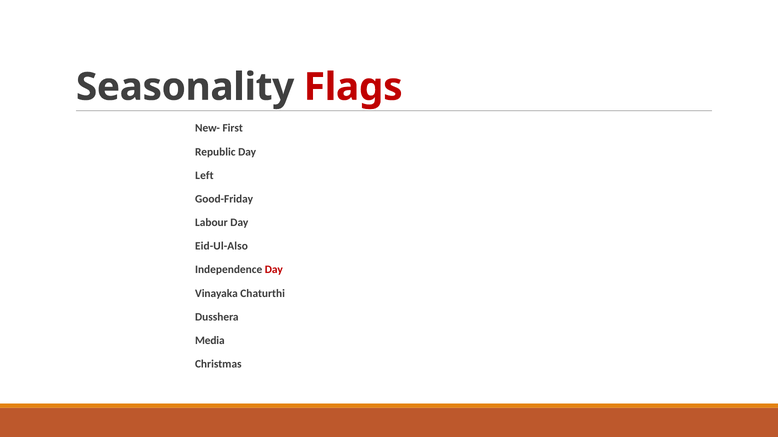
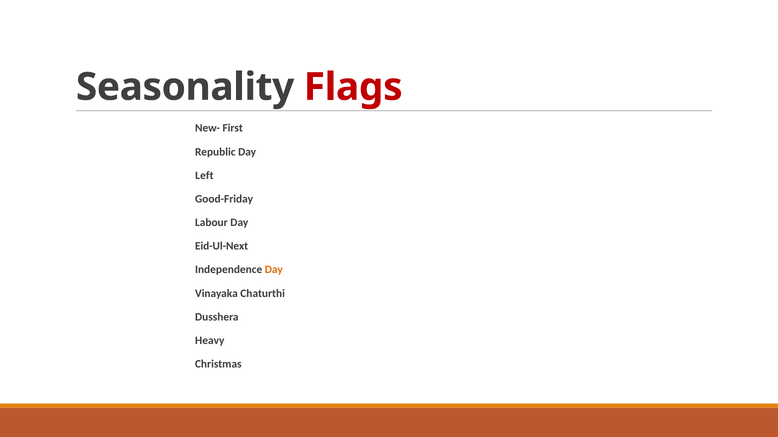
Eid-Ul-Also: Eid-Ul-Also -> Eid-Ul-Next (222, 247)
Day colour: red -> orange (274, 270)
Media: Media -> Heavy (210, 341)
